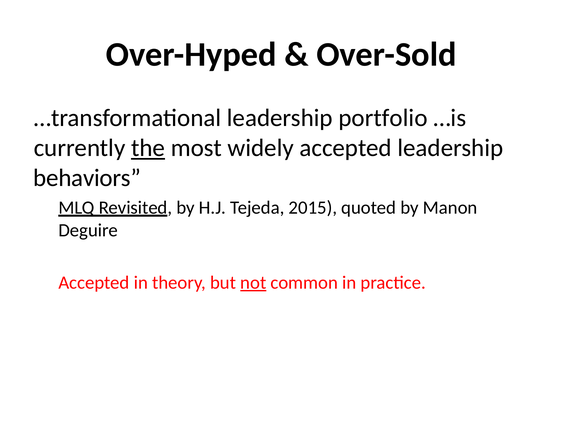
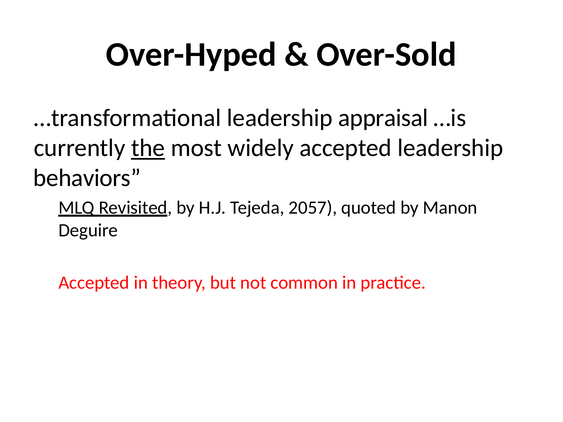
portfolio: portfolio -> appraisal (383, 118)
2015: 2015 -> 2057 (313, 208)
not underline: present -> none (253, 283)
